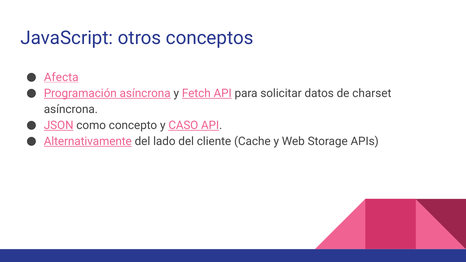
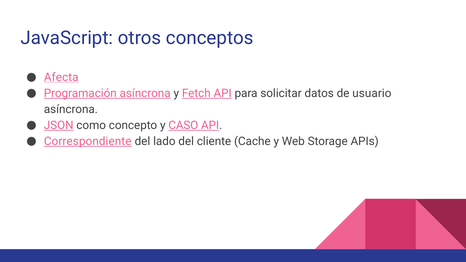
charset: charset -> usuario (372, 93)
Alternativamente: Alternativamente -> Correspondiente (88, 142)
